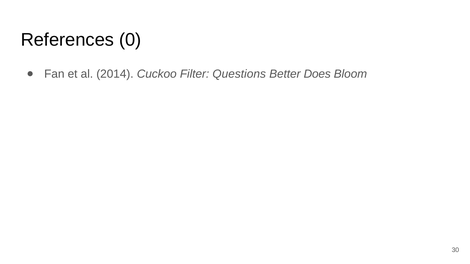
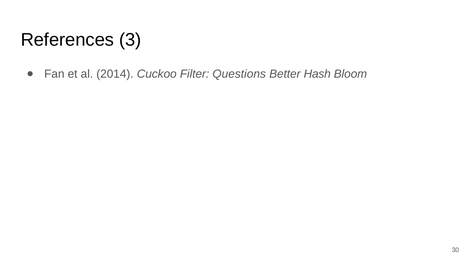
0: 0 -> 3 (130, 40)
Does: Does -> Hash (317, 74)
